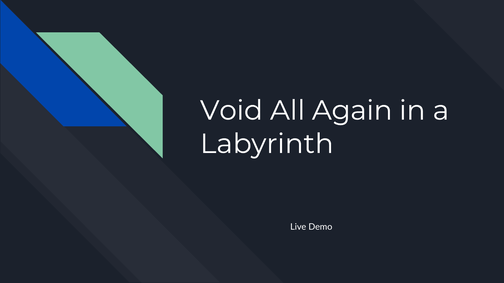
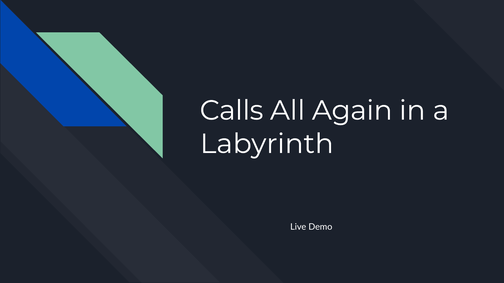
Void: Void -> Calls (232, 111)
